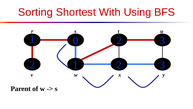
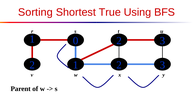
With: With -> True (110, 12)
